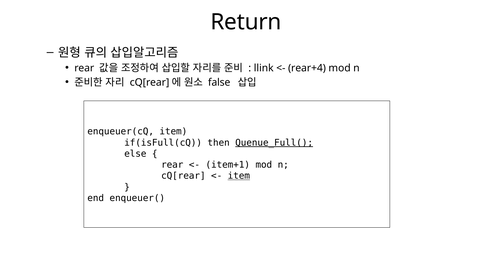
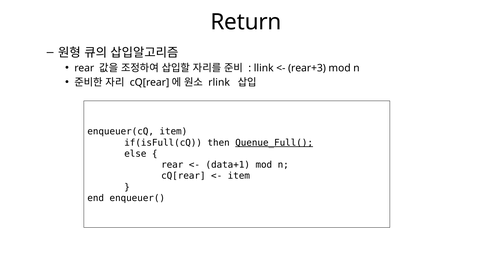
rear+4: rear+4 -> rear+3 (307, 68)
false: false -> rlink (219, 82)
item+1: item+1 -> data+1 (228, 165)
item underline: present -> none (239, 176)
